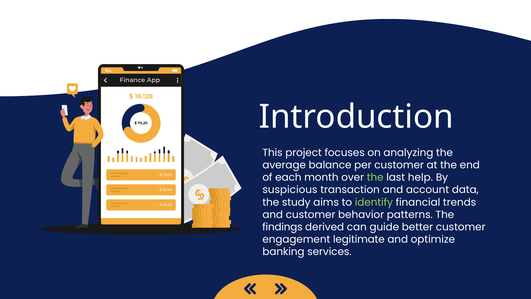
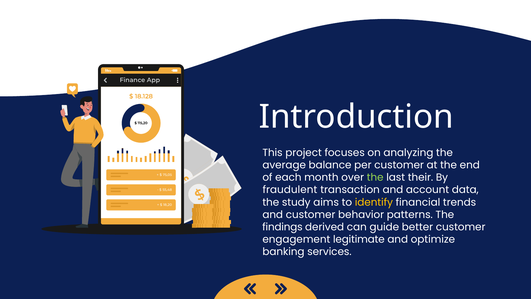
help: help -> their (420, 177)
suspicious: suspicious -> fraudulent (290, 190)
identify colour: light green -> yellow (374, 202)
